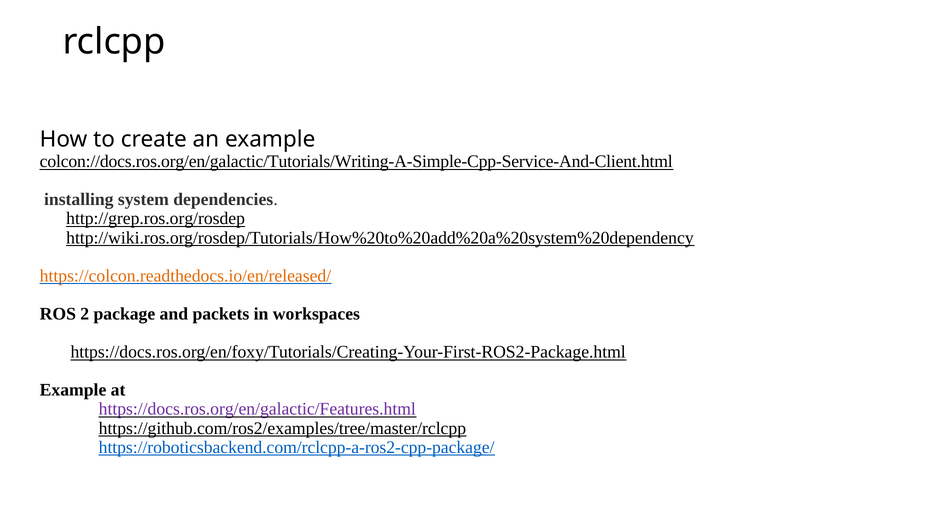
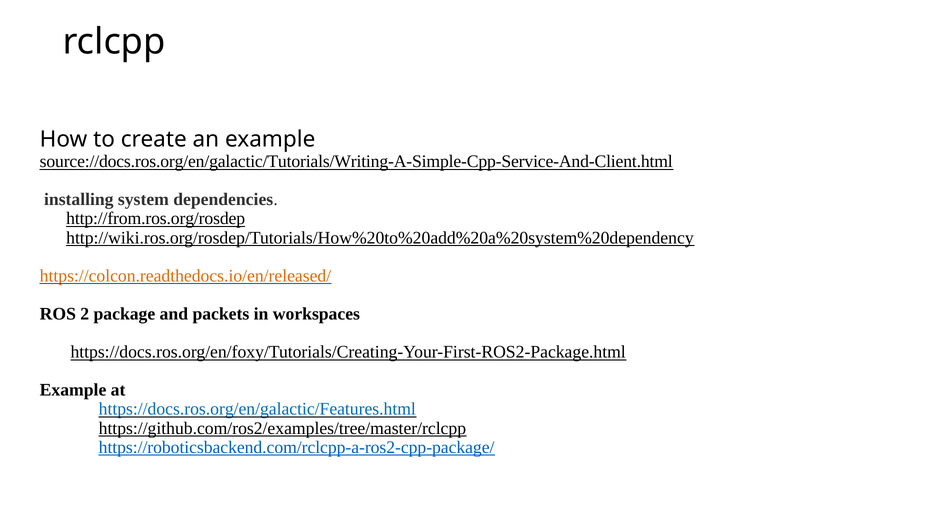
colcon://docs.ros.org/en/galactic/Tutorials/Writing-A-Simple-Cpp-Service-And-Client.html: colcon://docs.ros.org/en/galactic/Tutorials/Writing-A-Simple-Cpp-Service-And-Client.html -> source://docs.ros.org/en/galactic/Tutorials/Writing-A-Simple-Cpp-Service-And-Client.html (356, 162)
http://grep.ros.org/rosdep: http://grep.ros.org/rosdep -> http://from.ros.org/rosdep (156, 219)
https://docs.ros.org/en/galactic/Features.html colour: purple -> blue (257, 409)
